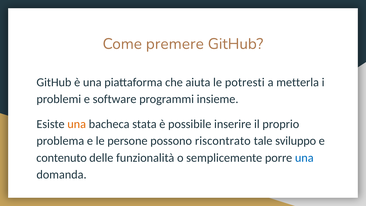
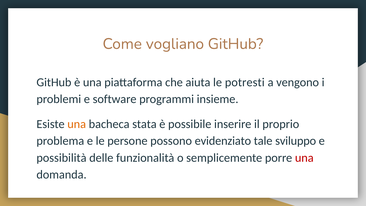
premere: premere -> vogliano (175, 44)
metterla: metterla -> vengono (298, 82)
riscontrato: riscontrato -> evidenziato (223, 141)
contenuto: contenuto -> possibilità (61, 158)
una colour: blue -> red (304, 158)
